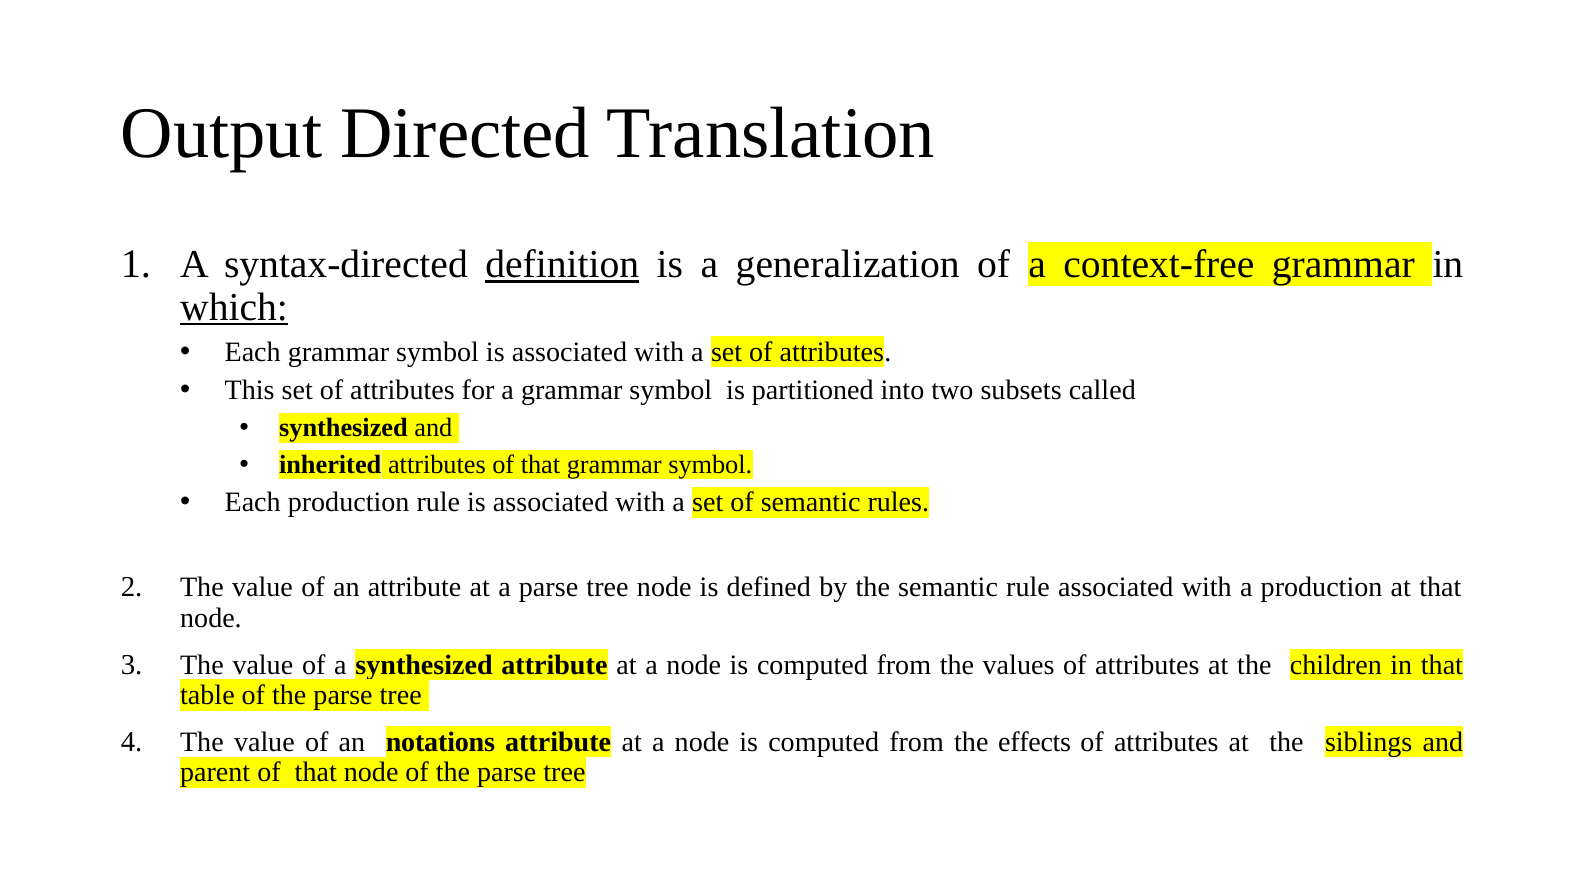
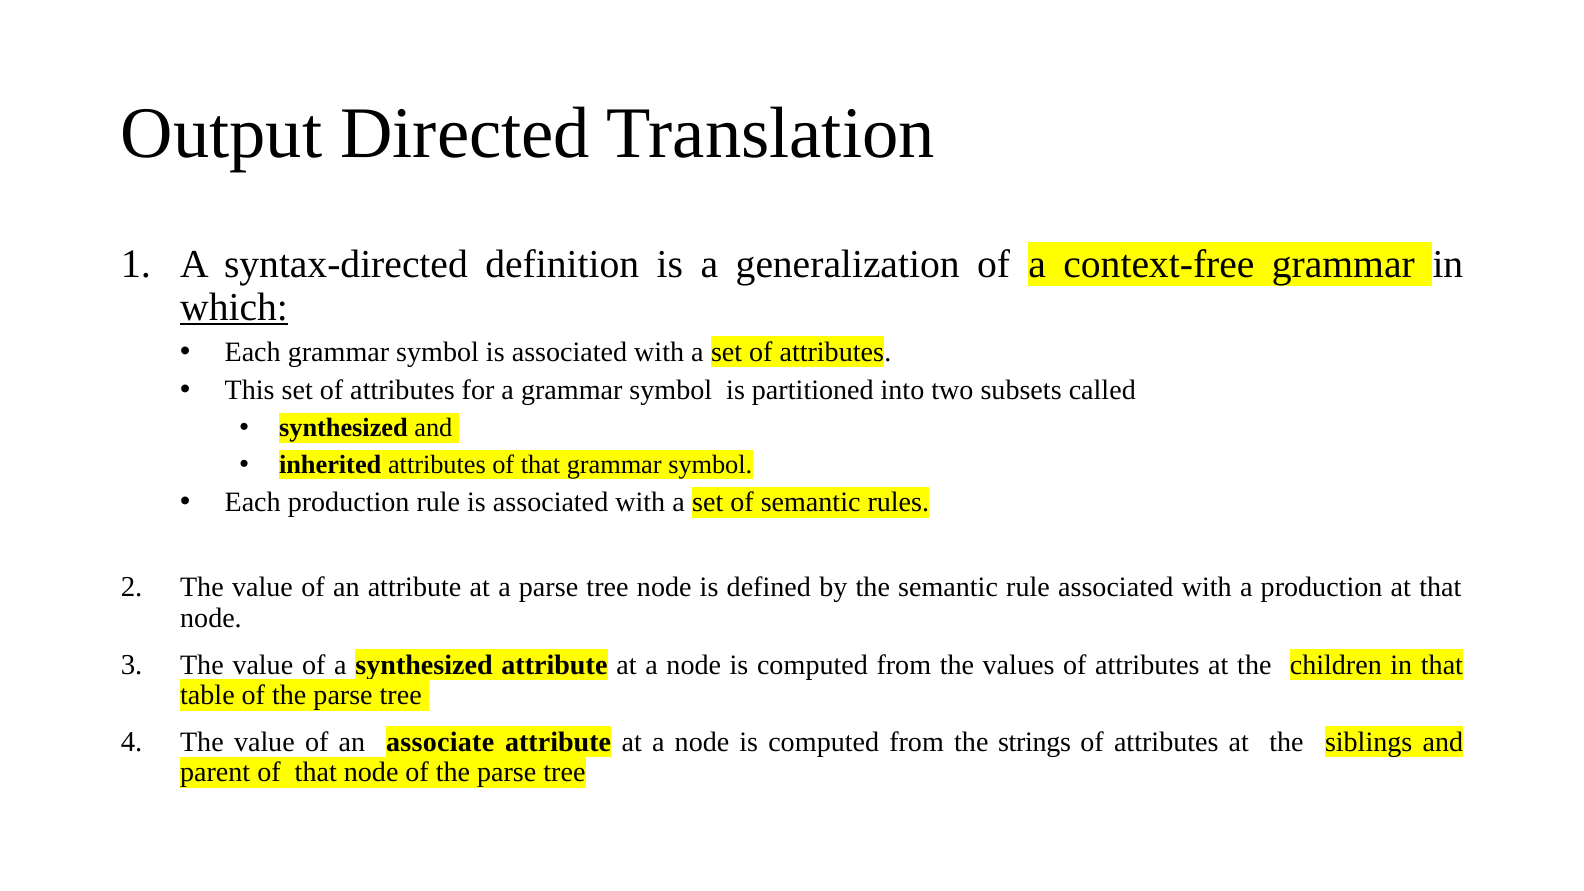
definition underline: present -> none (562, 264)
notations: notations -> associate (440, 742)
effects: effects -> strings (1035, 742)
